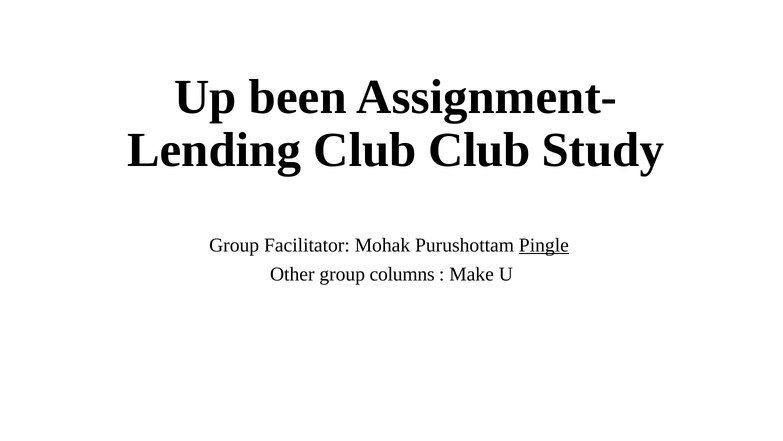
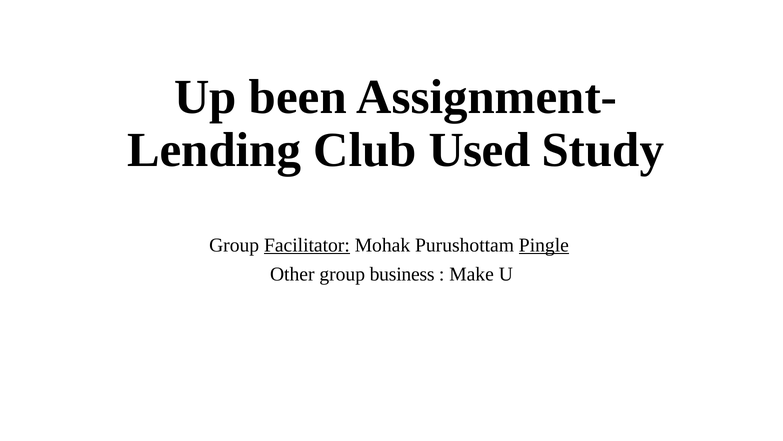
Club Club: Club -> Used (479, 150)
Facilitator underline: none -> present (307, 245)
columns: columns -> business (402, 274)
